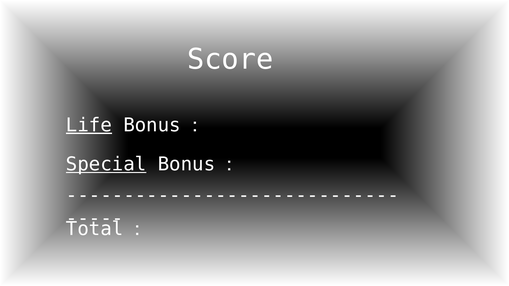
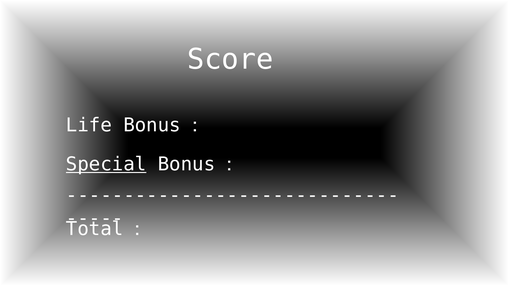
Life underline: present -> none (89, 125)
